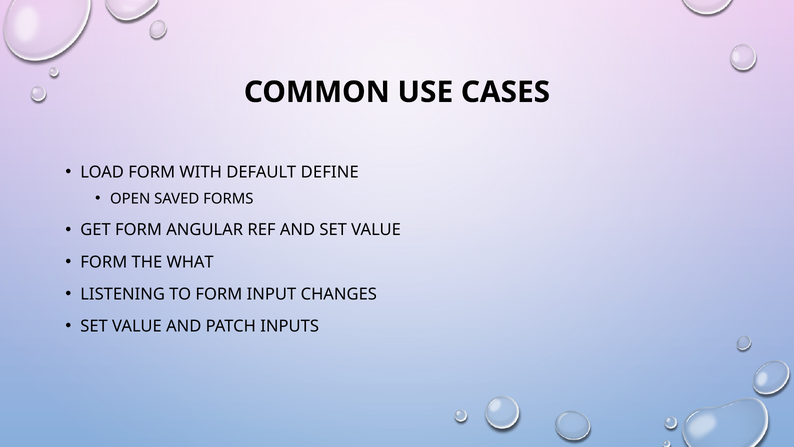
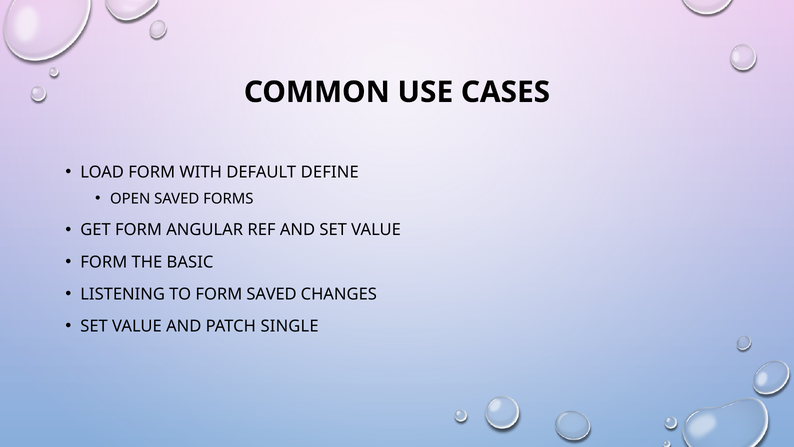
WHAT: WHAT -> BASIC (190, 262)
FORM INPUT: INPUT -> SAVED (272, 294)
INPUTS: INPUTS -> SINGLE (290, 326)
